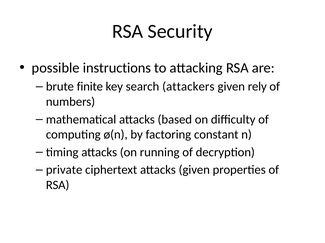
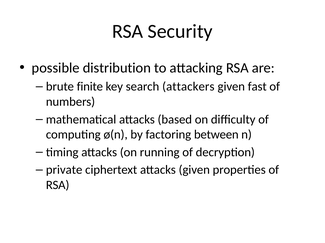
instructions: instructions -> distribution (117, 68)
rely: rely -> fast (257, 87)
constant: constant -> between (216, 135)
